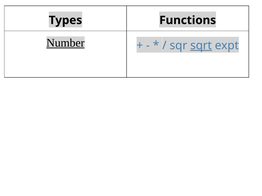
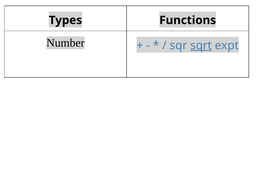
Number underline: present -> none (65, 43)
